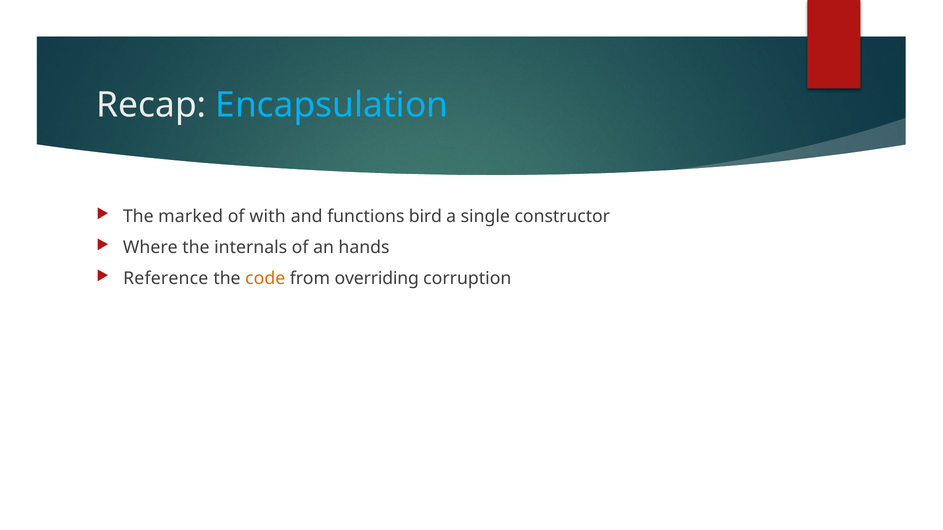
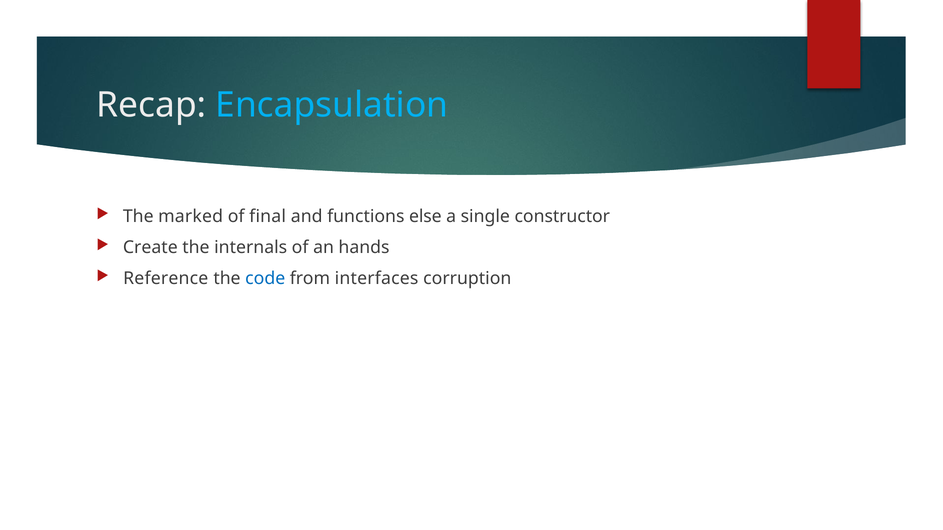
with: with -> final (268, 217)
bird: bird -> else (425, 217)
Where: Where -> Create (150, 248)
code colour: orange -> blue (265, 279)
overriding: overriding -> interfaces (377, 279)
